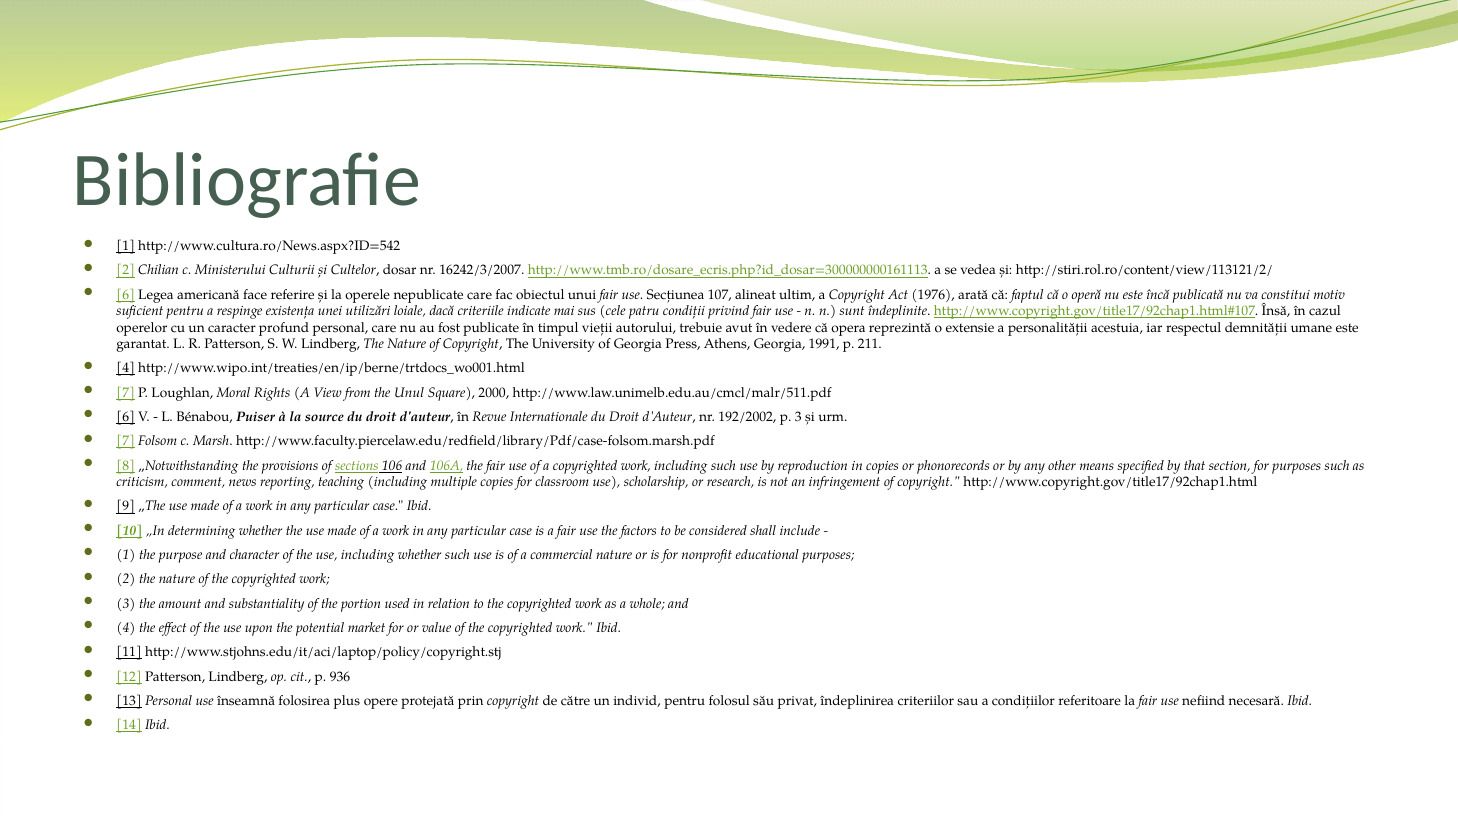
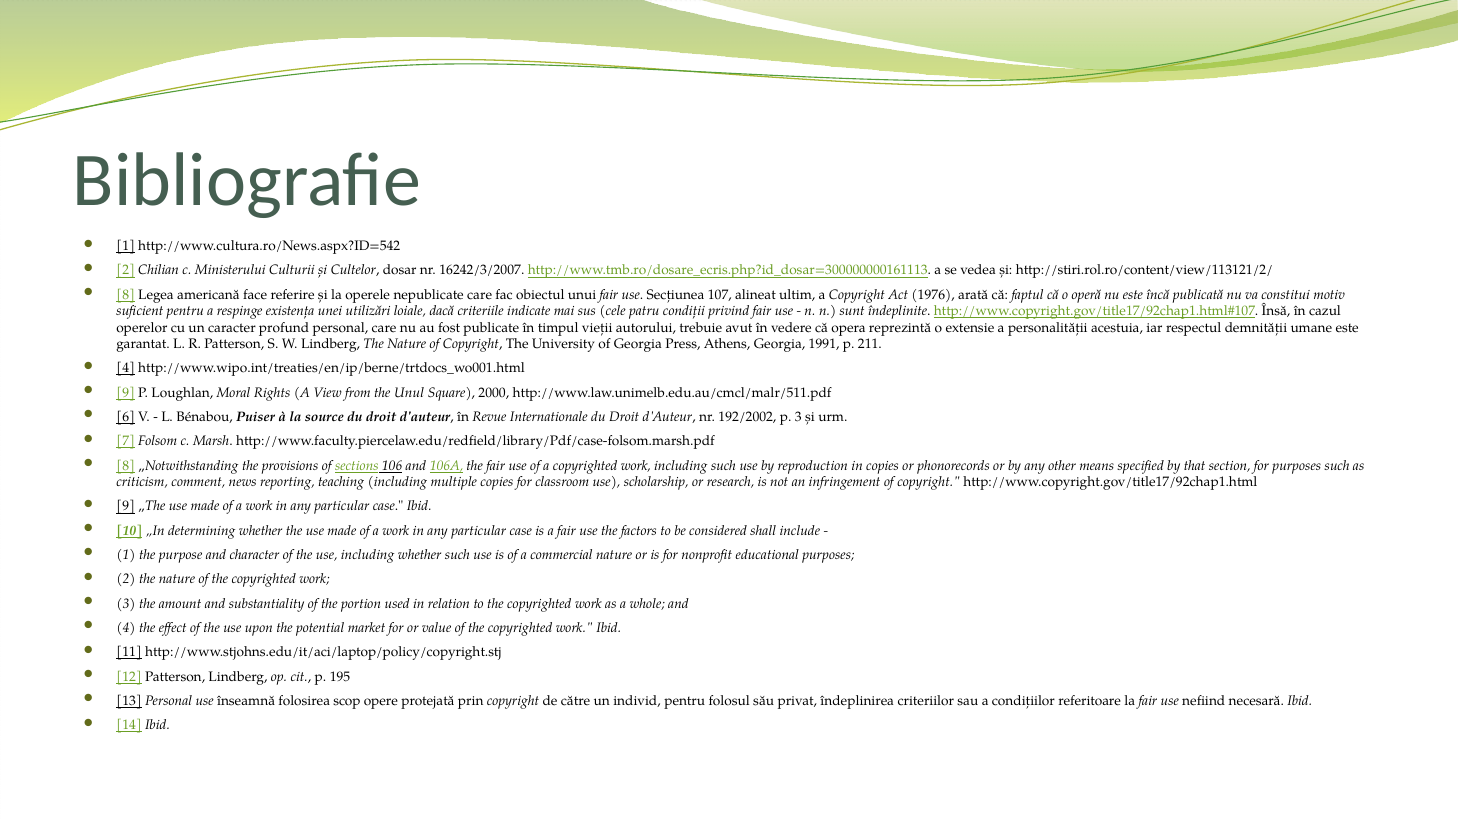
6: 6 -> 8 (126, 295)
7: 7 -> 9 (126, 393)
936: 936 -> 195 (340, 677)
plus: plus -> scop (347, 701)
